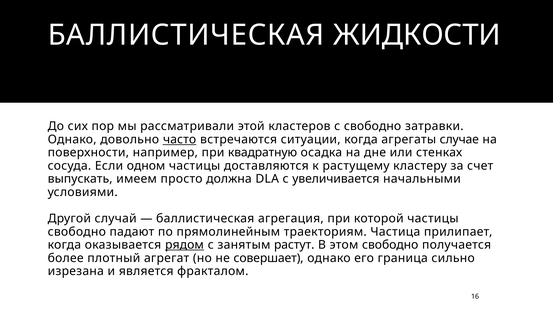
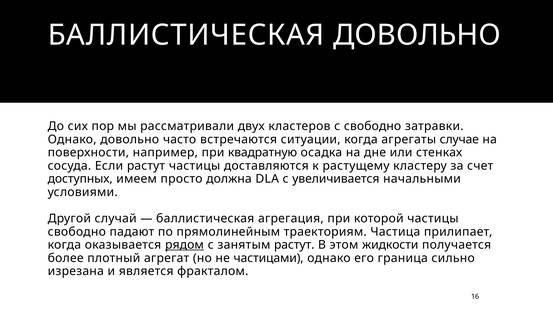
БАЛЛИСТИЧЕСКАЯ ЖИДКОСТИ: ЖИДКОСТИ -> ДОВОЛЬНО (417, 35)
этой: этой -> двух (251, 126)
часто underline: present -> none (180, 139)
Если одном: одном -> растут (146, 166)
выпускать: выпускать -> доступных (80, 179)
этом свободно: свободно -> жидкости (390, 245)
совершает: совершает -> частицами (269, 258)
